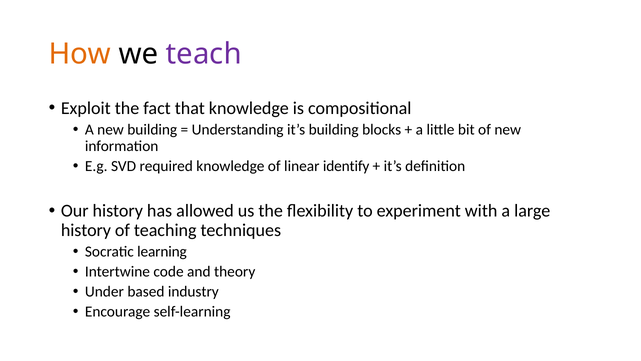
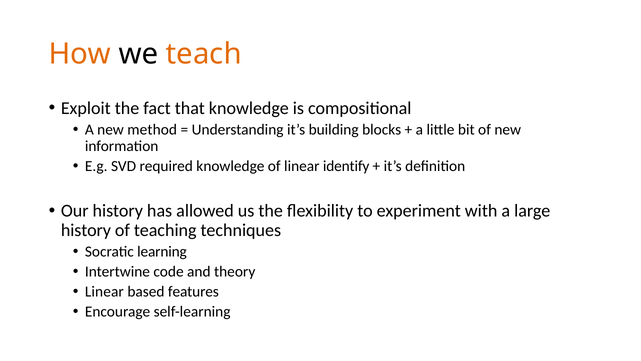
teach colour: purple -> orange (204, 54)
new building: building -> method (152, 129)
Under: Under -> Linear (104, 291)
industry: industry -> features (193, 291)
